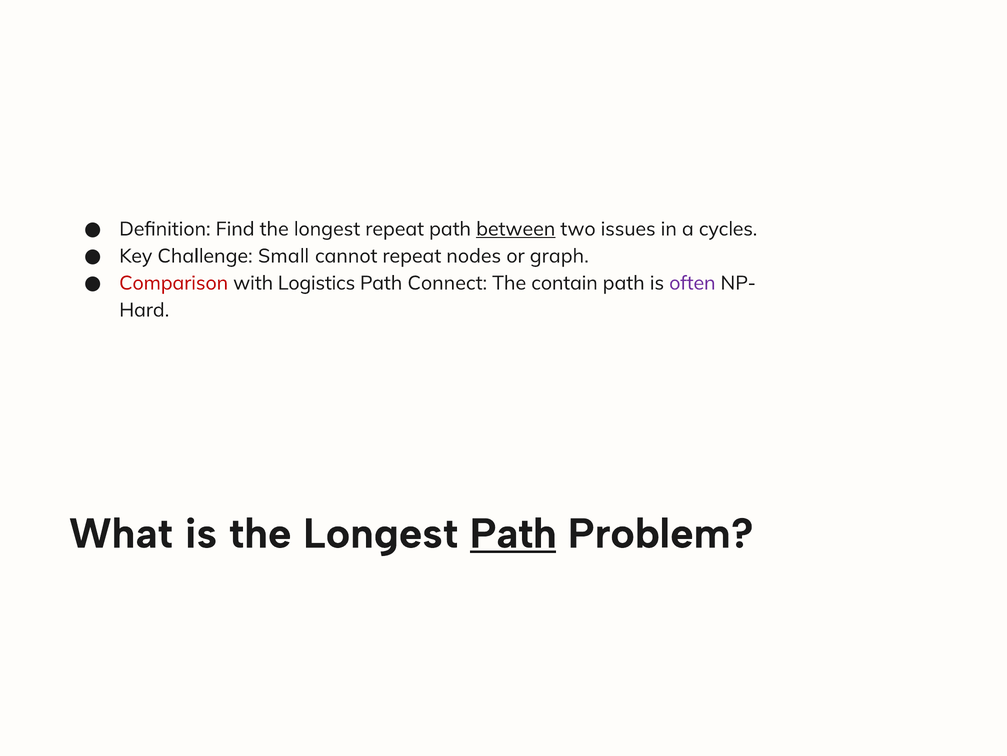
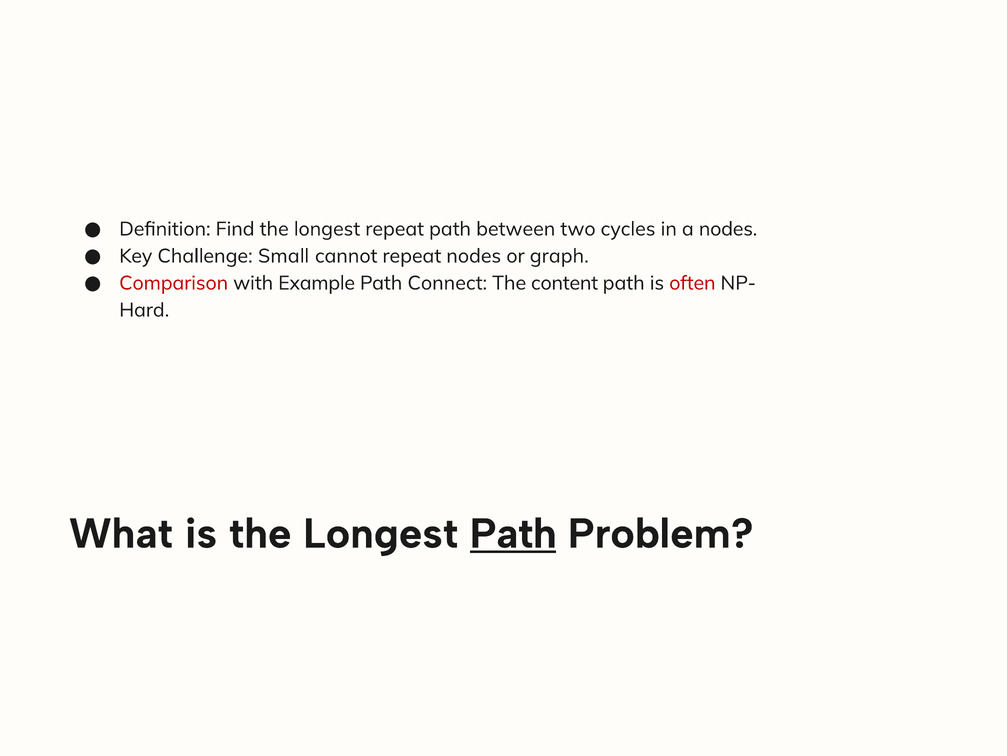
between underline: present -> none (516, 229)
issues: issues -> cycles (628, 229)
a cycles: cycles -> nodes (728, 229)
Logistics: Logistics -> Example (317, 283)
contain: contain -> content (565, 283)
often colour: purple -> red (692, 283)
